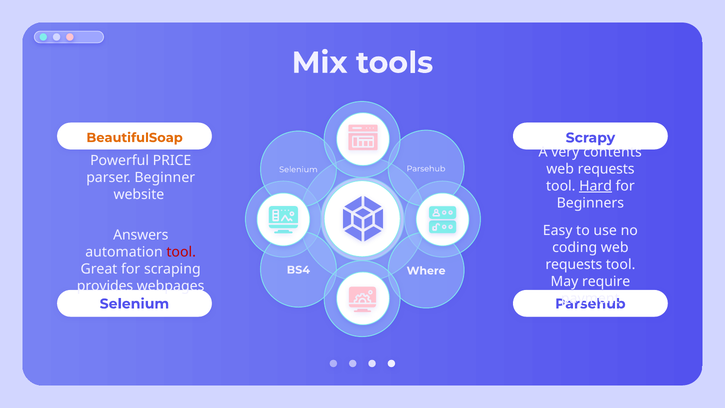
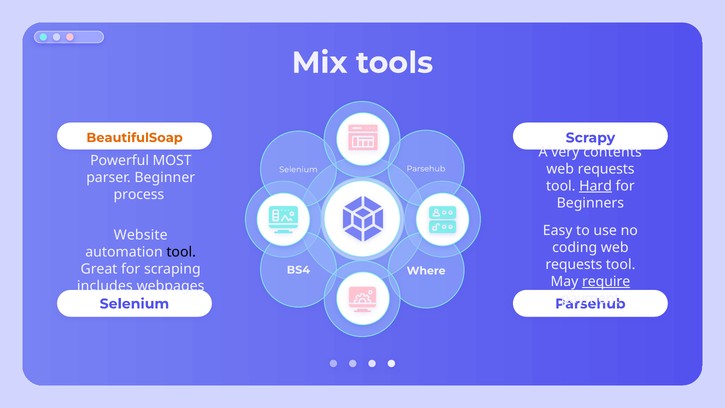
PRICE: PRICE -> MOST (172, 160)
website: website -> process (139, 194)
Answers: Answers -> Website (141, 235)
tool colour: red -> black (181, 252)
require underline: none -> present (606, 281)
provides: provides -> includes (105, 286)
